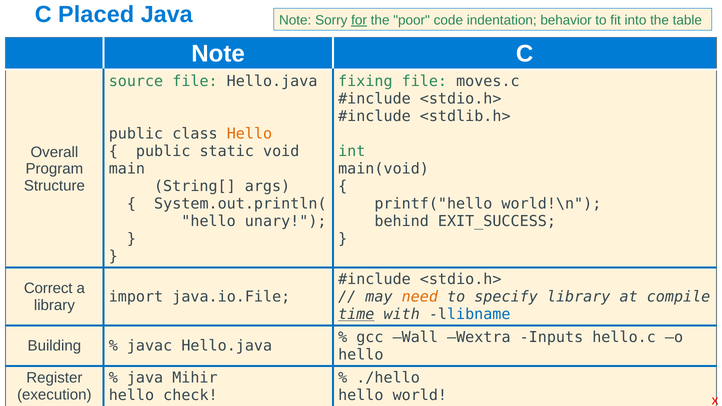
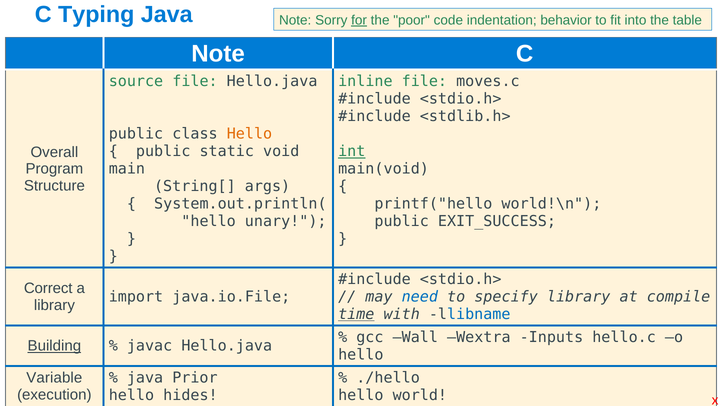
Placed: Placed -> Typing (96, 14)
fixing: fixing -> inline (365, 81)
int underline: none -> present (352, 151)
behind: behind -> public (402, 221)
need colour: orange -> blue (420, 297)
Building underline: none -> present (54, 346)
Register: Register -> Variable (54, 378)
Mihir: Mihir -> Prior (195, 378)
check: check -> hides (190, 395)
